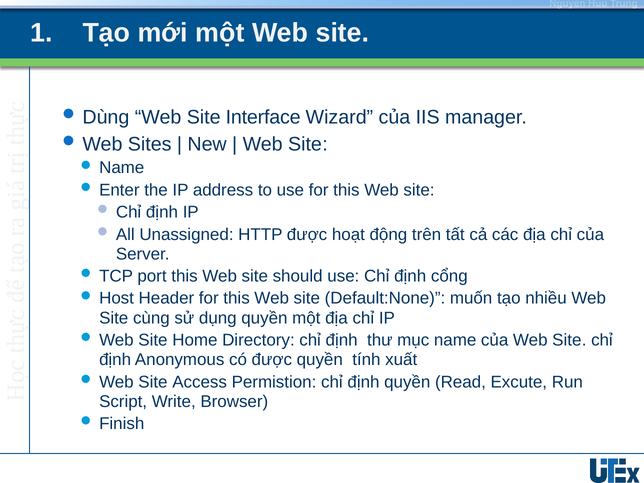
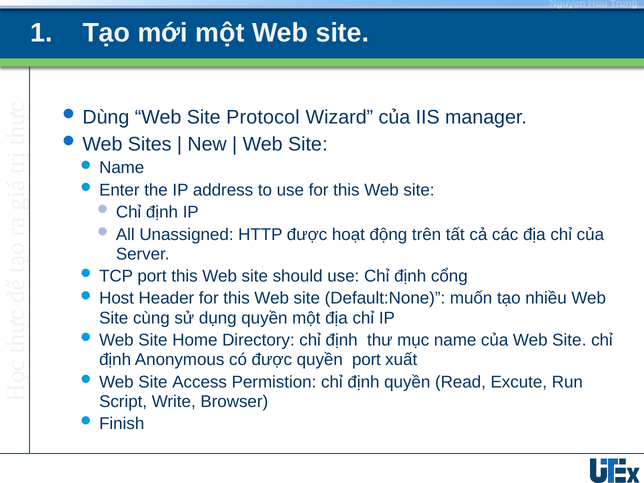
Interface: Interface -> Protocol (263, 117)
quyền tính: tính -> port (366, 360)
